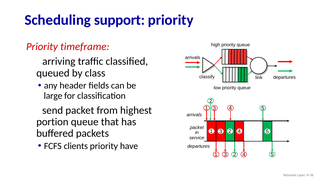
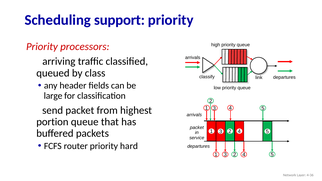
timeframe: timeframe -> processors (85, 47)
clients: clients -> router (76, 146)
have: have -> hard (129, 146)
